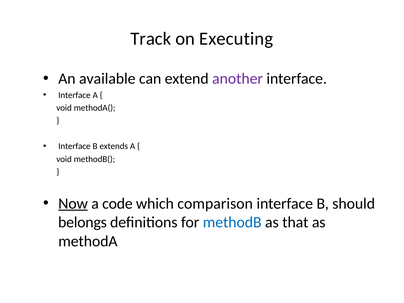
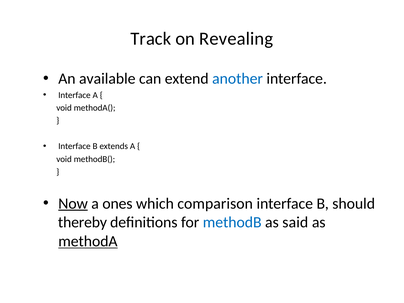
Executing: Executing -> Revealing (236, 39)
another colour: purple -> blue (238, 79)
code: code -> ones (117, 204)
belongs: belongs -> thereby (82, 222)
that: that -> said (295, 222)
methodA underline: none -> present (88, 241)
